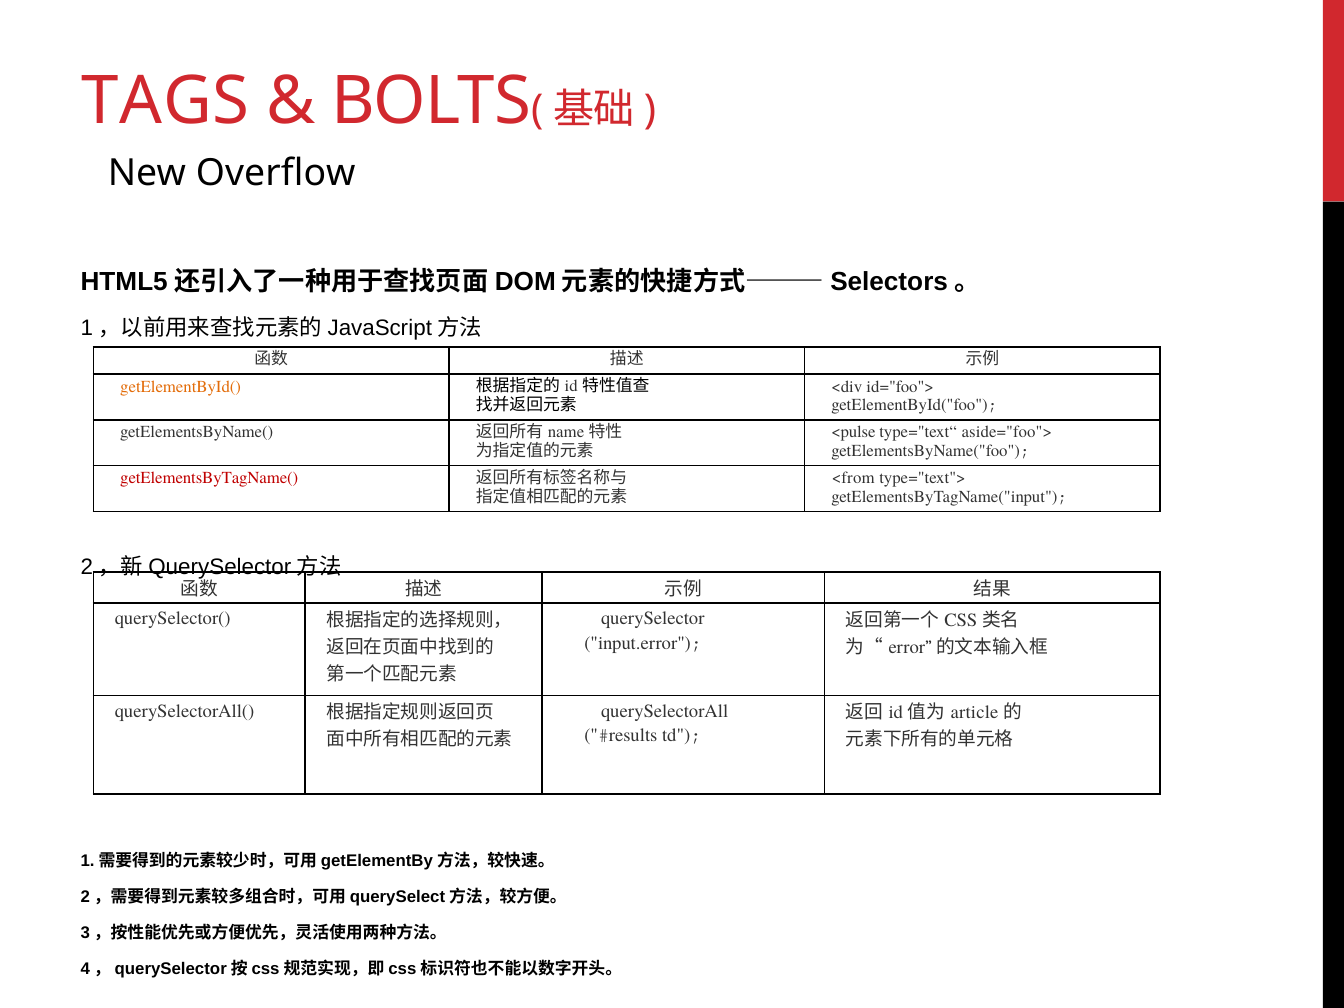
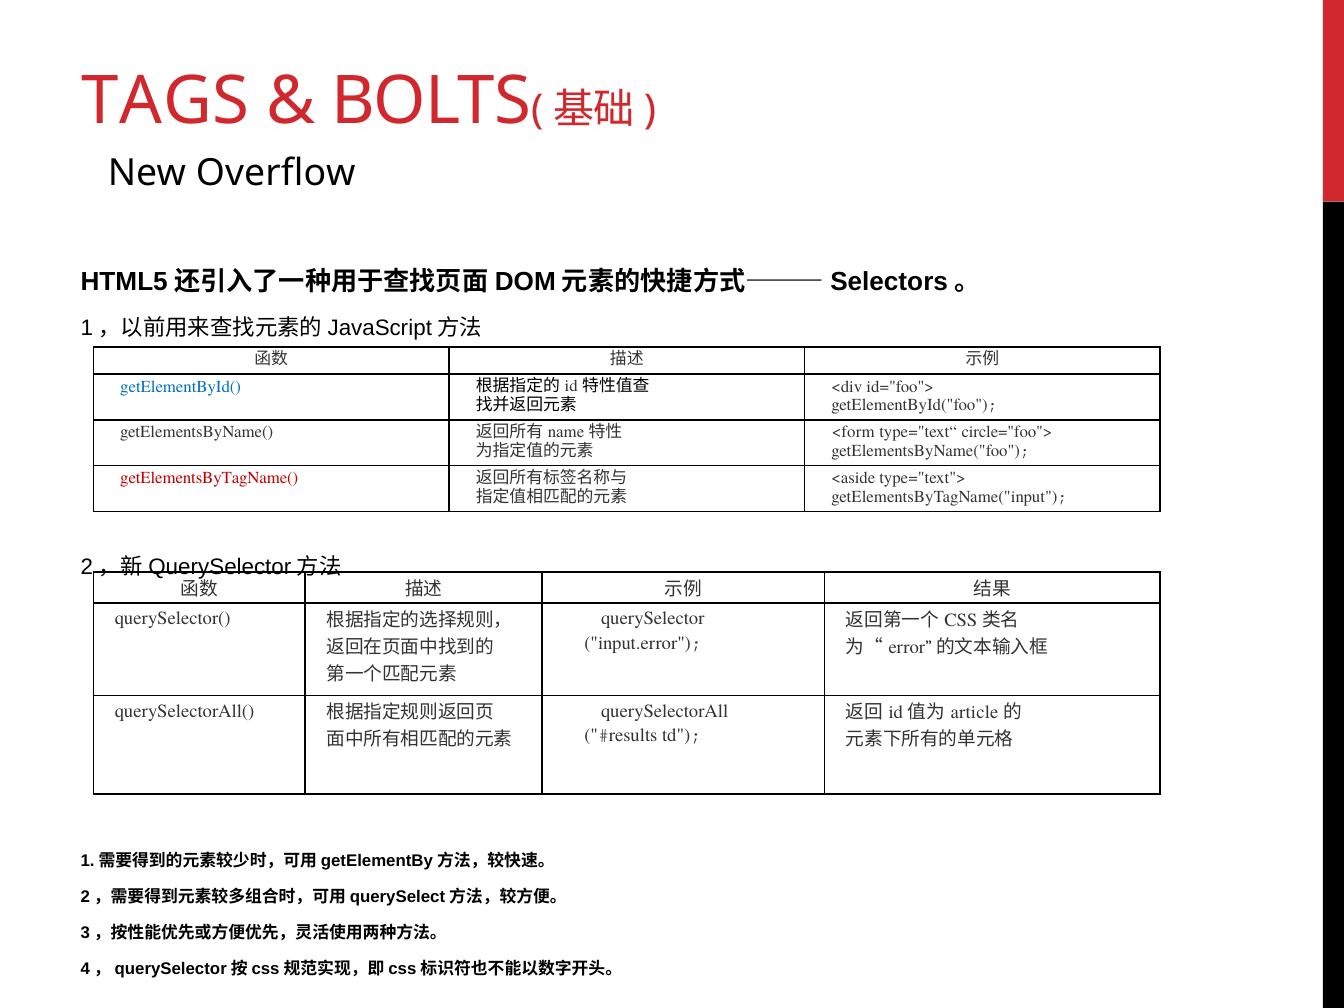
getElementById( colour: orange -> blue (181, 387)
<pulse: <pulse -> <form (853, 432)
aside="foo">: aside="foo"> -> circle="foo"> (1007, 432)
<from: <from -> <aside (853, 478)
